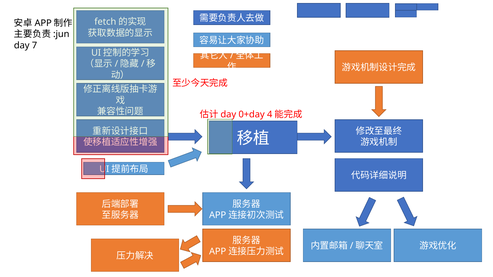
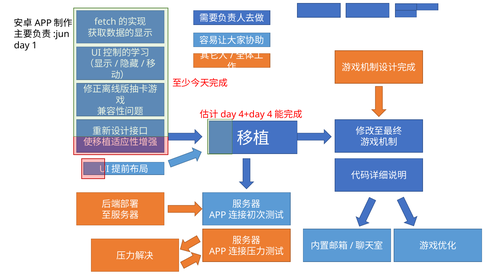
7: 7 -> 1 (35, 45)
0+day: 0+day -> 4+day (252, 114)
